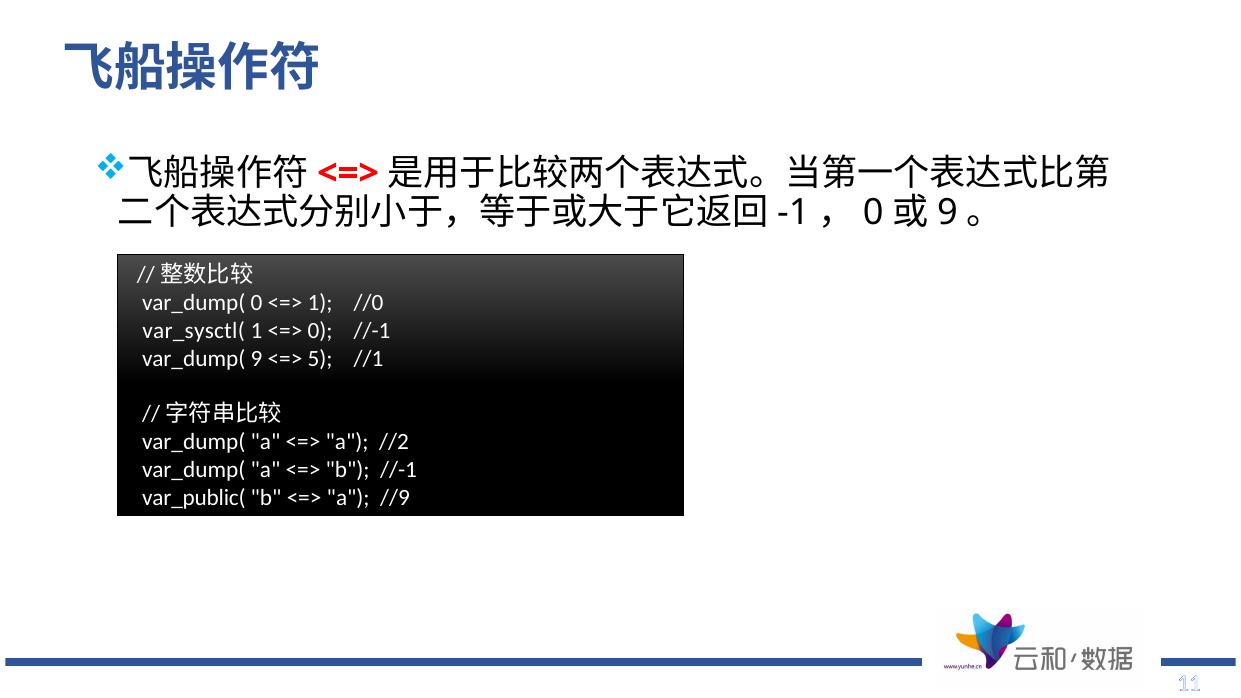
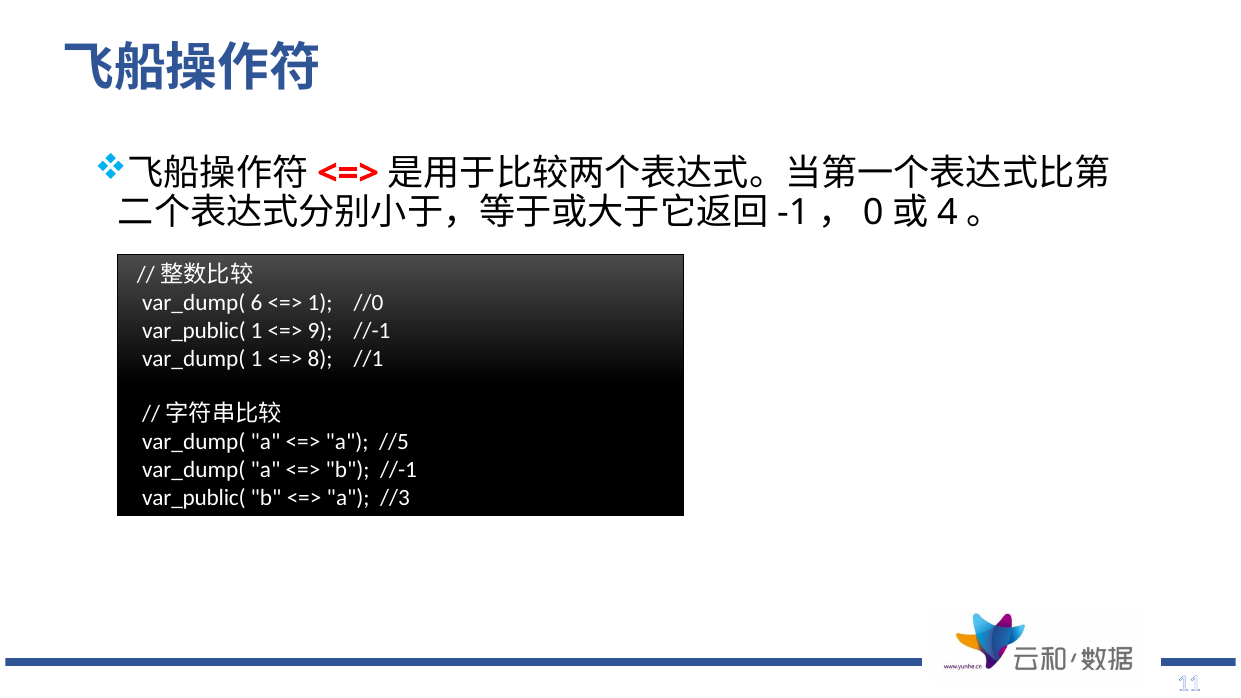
9: 9 -> 4 (947, 212)
var_dump( 0: 0 -> 6 (257, 303)
var_sysctl(: var_sysctl( -> var_public( (194, 331)
0: 0 -> 9 (320, 331)
var_dump( 9: 9 -> 1 (257, 358)
5: 5 -> 8 (320, 358)
//2: //2 -> //5 (394, 442)
//9: //9 -> //3 (395, 498)
